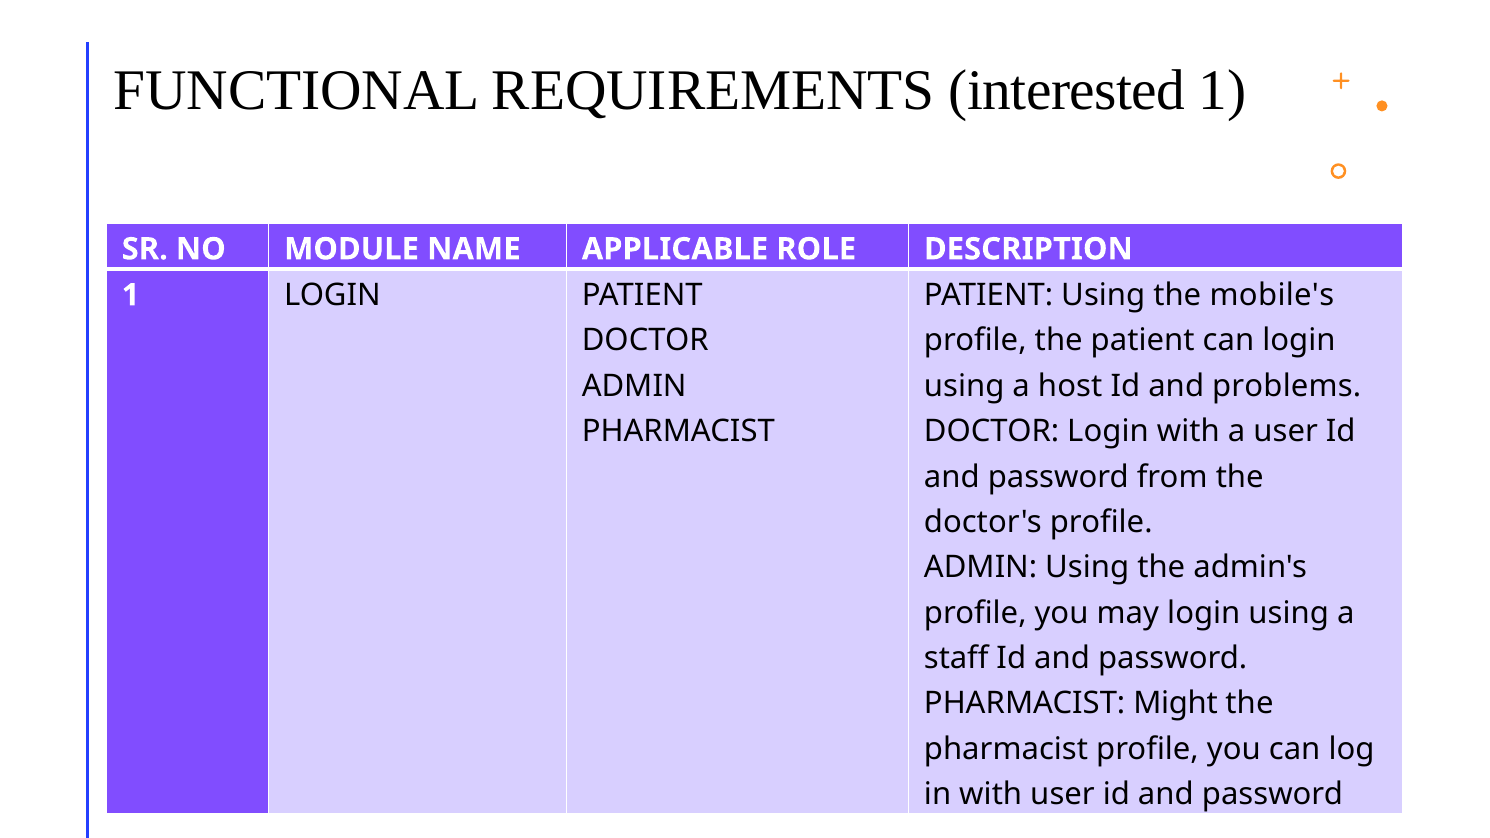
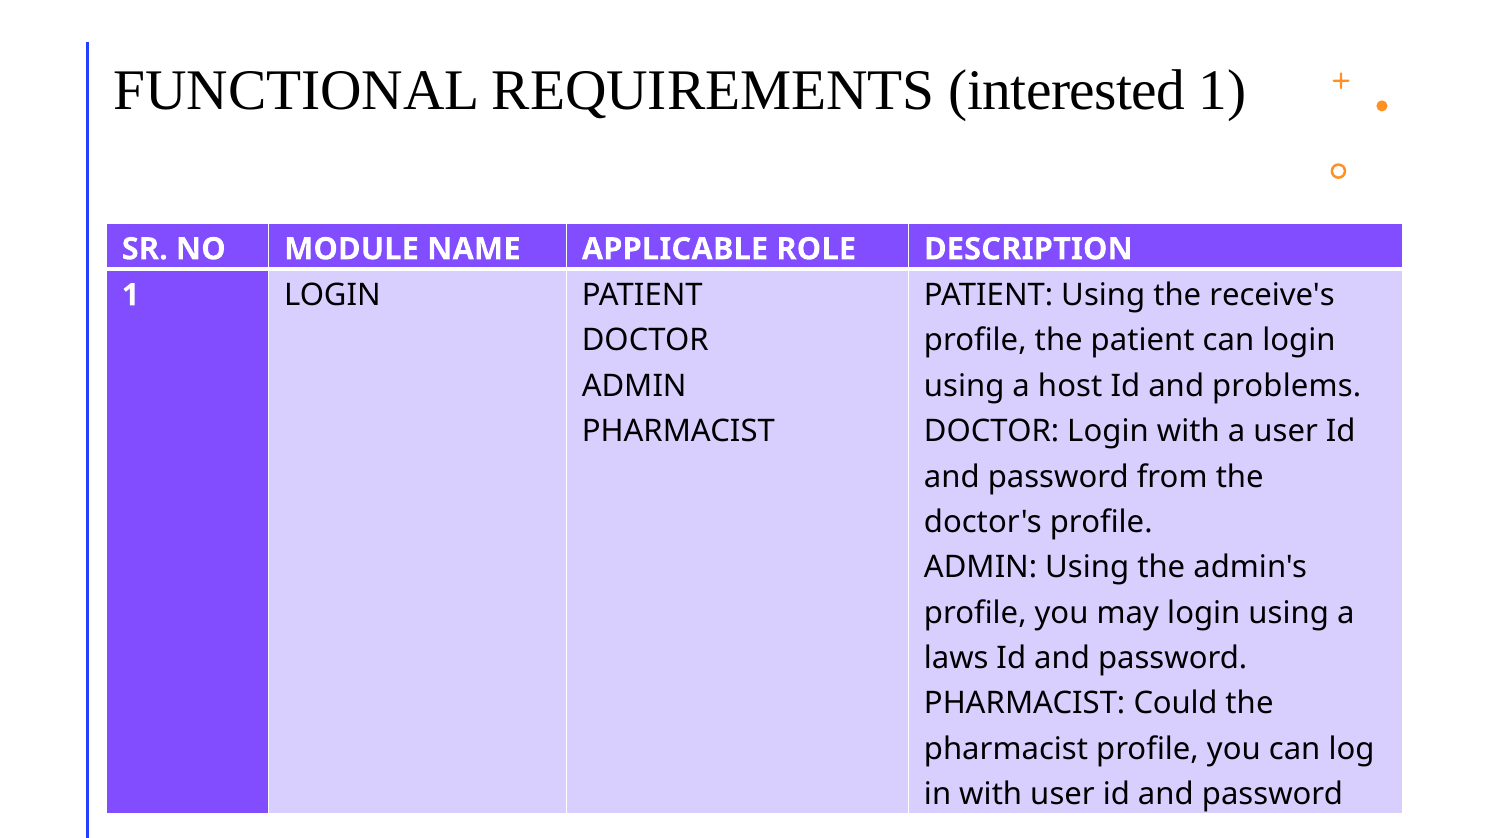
mobile's: mobile's -> receive's (1272, 295)
staff: staff -> laws (956, 658)
Might: Might -> Could (1176, 704)
